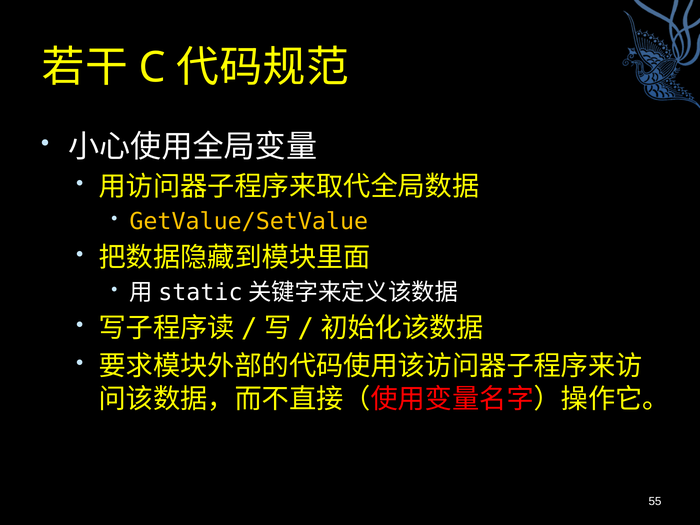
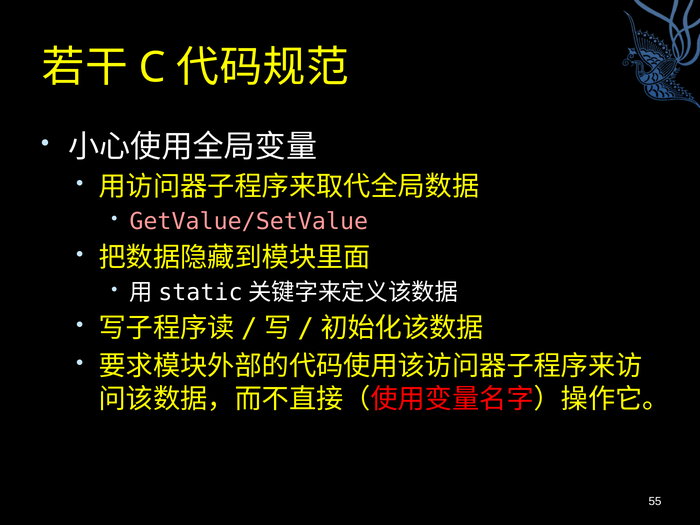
GetValue/SetValue colour: yellow -> pink (249, 222)
